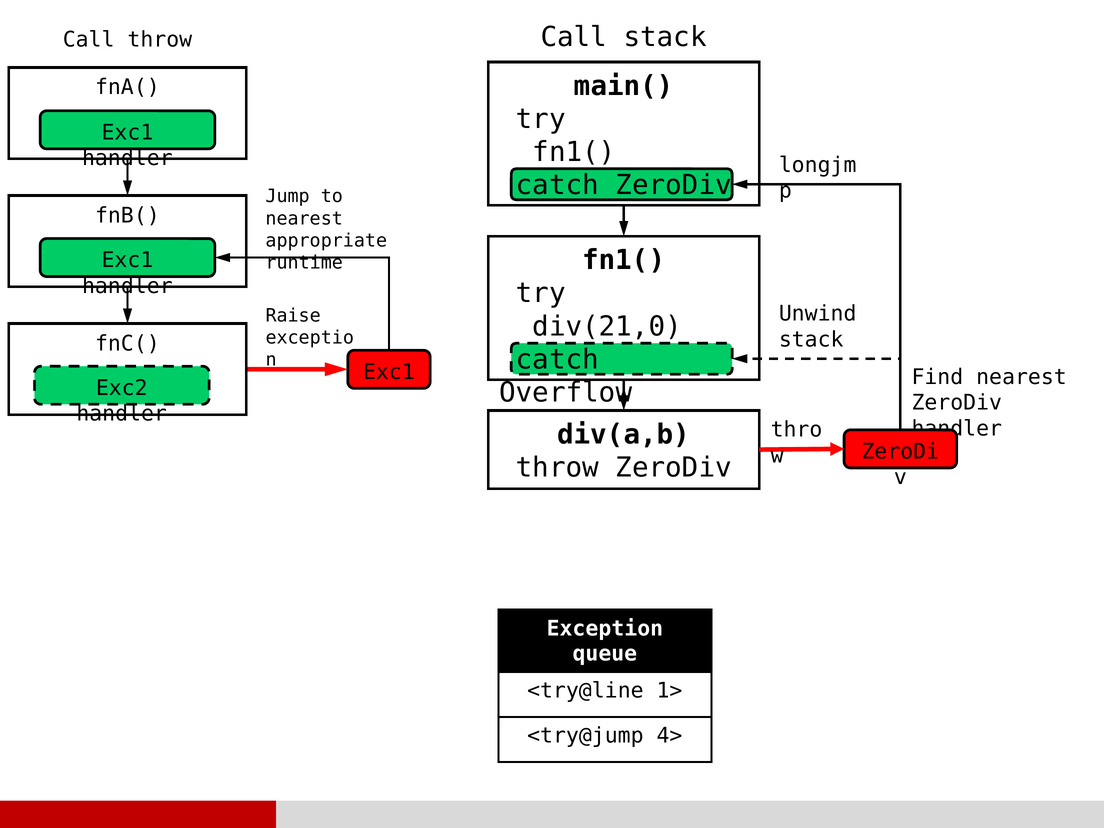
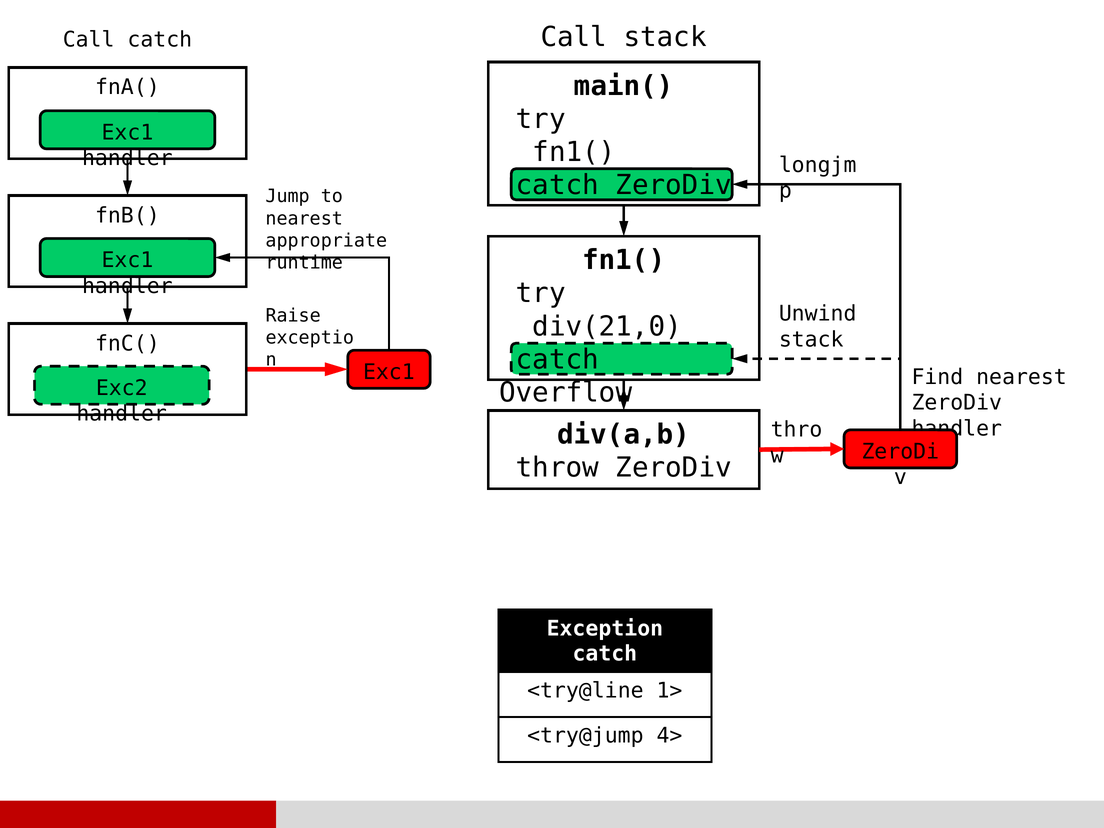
Call throw: throw -> catch (160, 40)
queue: queue -> catch (605, 654)
